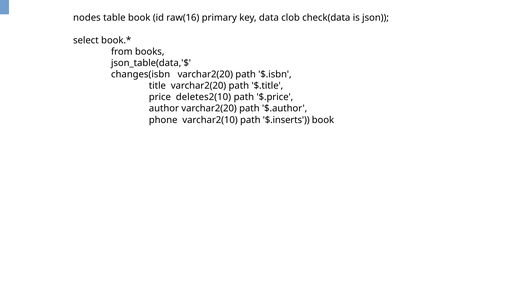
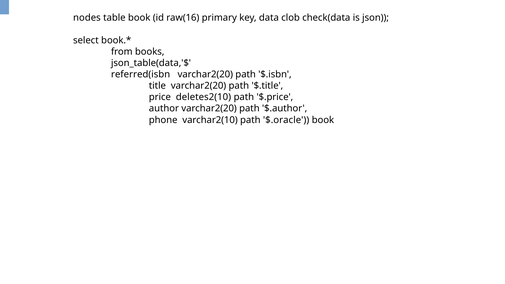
changes(isbn: changes(isbn -> referred(isbn (141, 74)
$.inserts: $.inserts -> $.oracle (286, 120)
